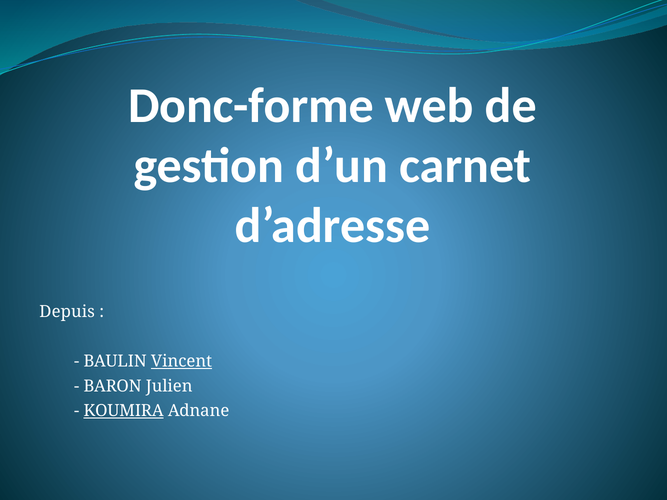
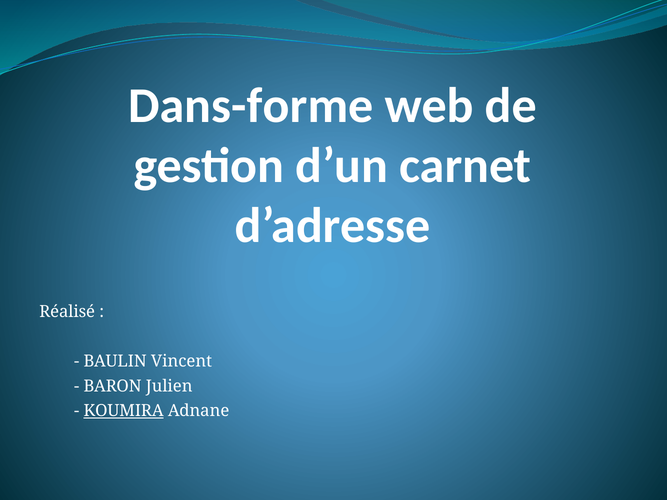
Donc-forme: Donc-forme -> Dans-forme (251, 106)
Depuis: Depuis -> Réalisé (67, 312)
Vincent underline: present -> none (181, 361)
